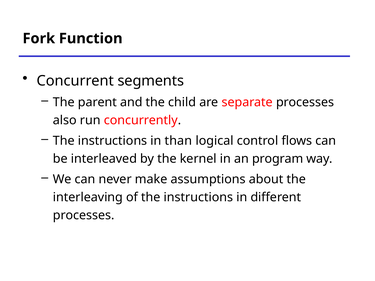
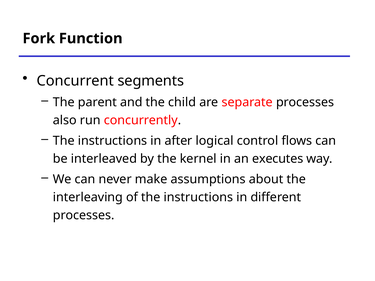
than: than -> after (179, 141)
program: program -> executes (278, 159)
